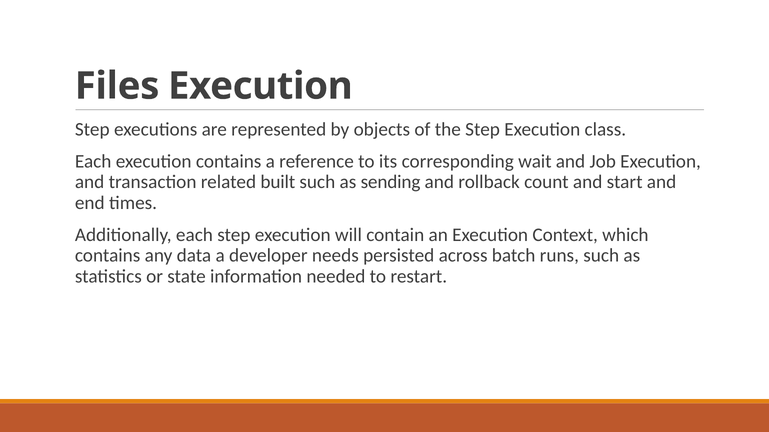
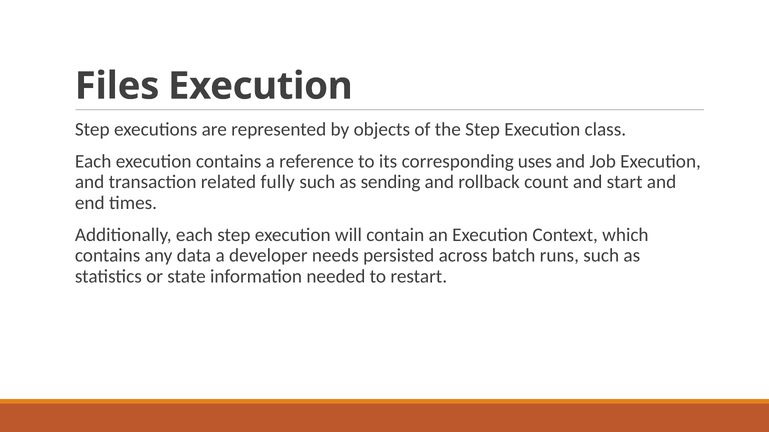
wait: wait -> uses (535, 162)
built: built -> fully (278, 182)
